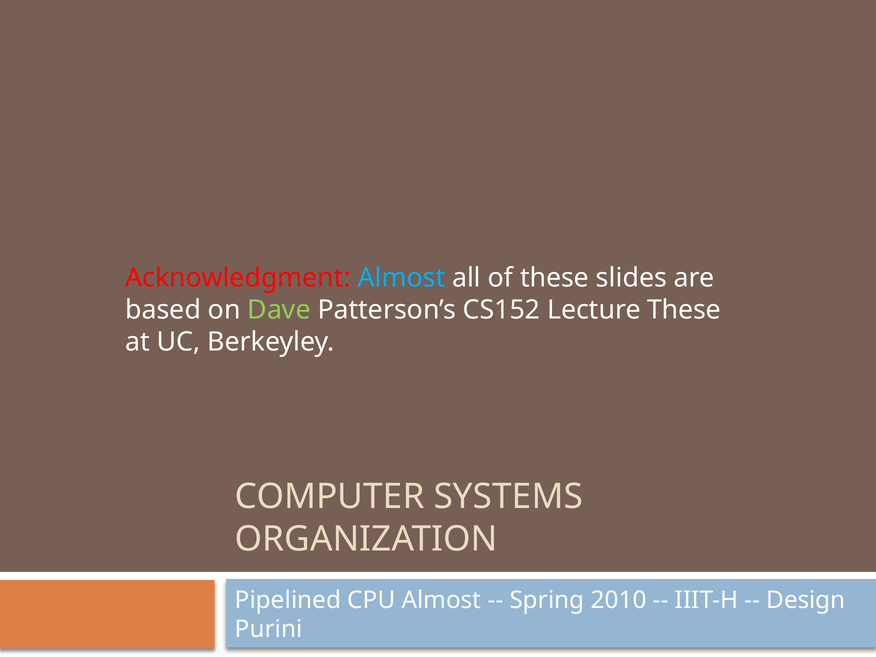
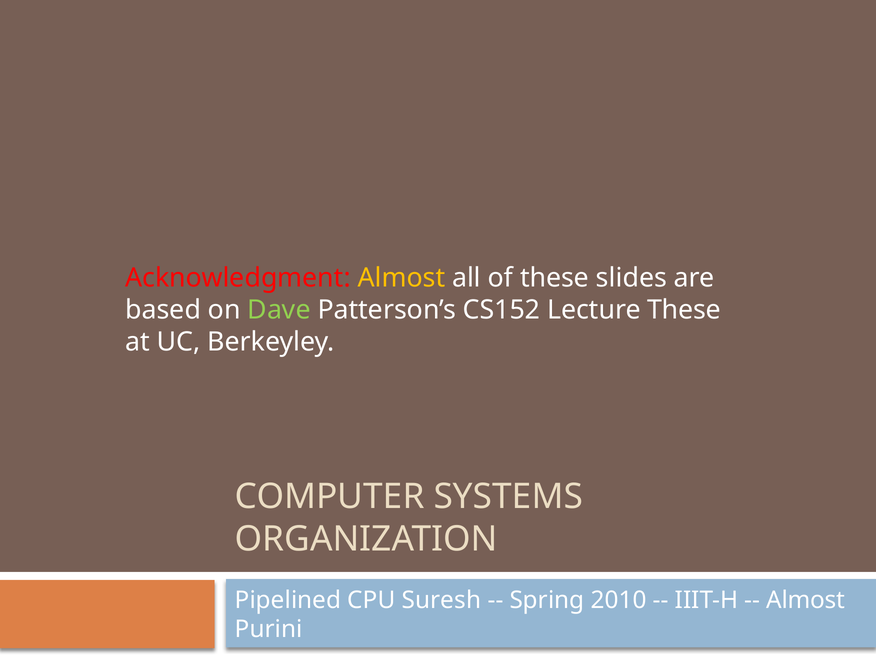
Almost colour: light blue -> yellow (402, 278)
CPU Almost: Almost -> Suresh (441, 600)
Design: Design -> Almost (806, 600)
